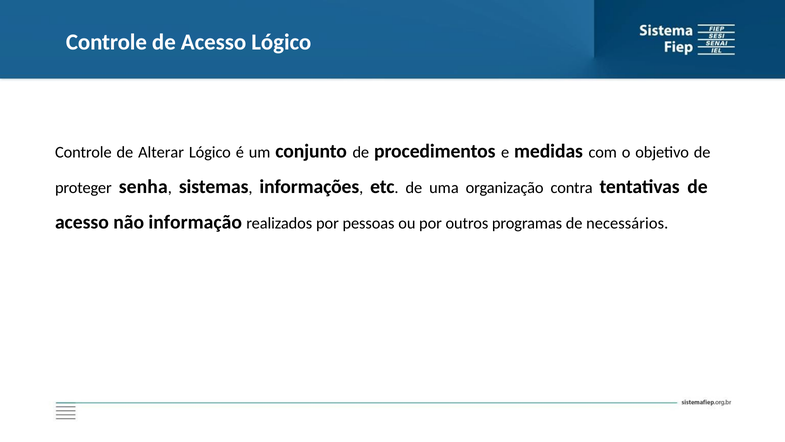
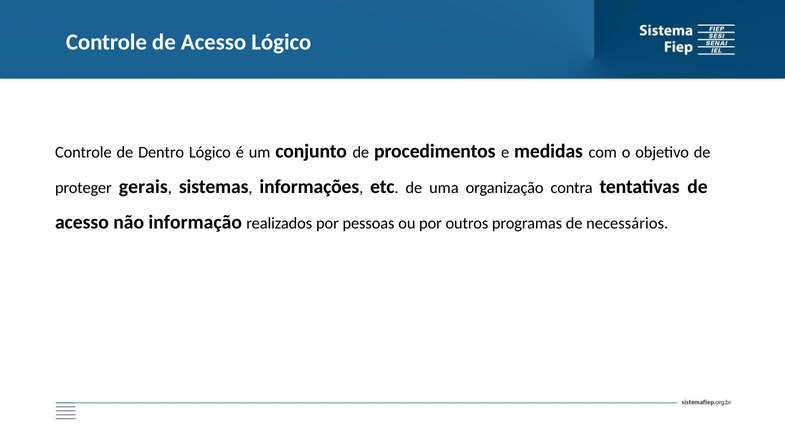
Alterar: Alterar -> Dentro (161, 152)
senha: senha -> gerais (143, 187)
